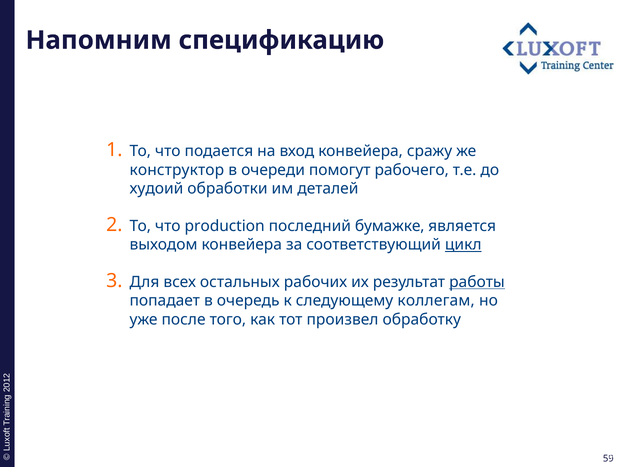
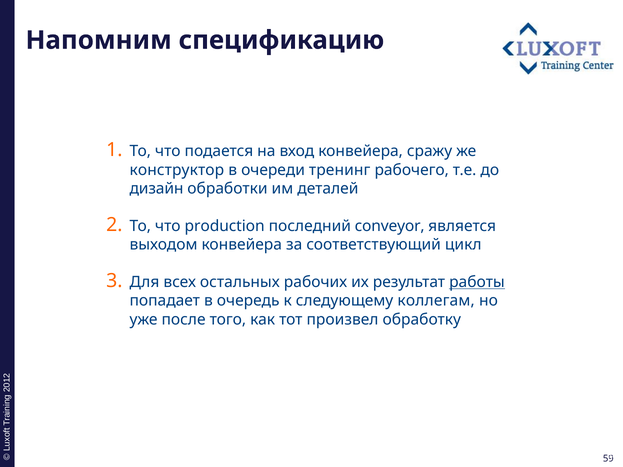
помогут: помогут -> тренинг (340, 170)
худоий: худоий -> дизайн (157, 189)
бумажке: бумажке -> conveyor (390, 226)
цикл underline: present -> none (463, 245)
